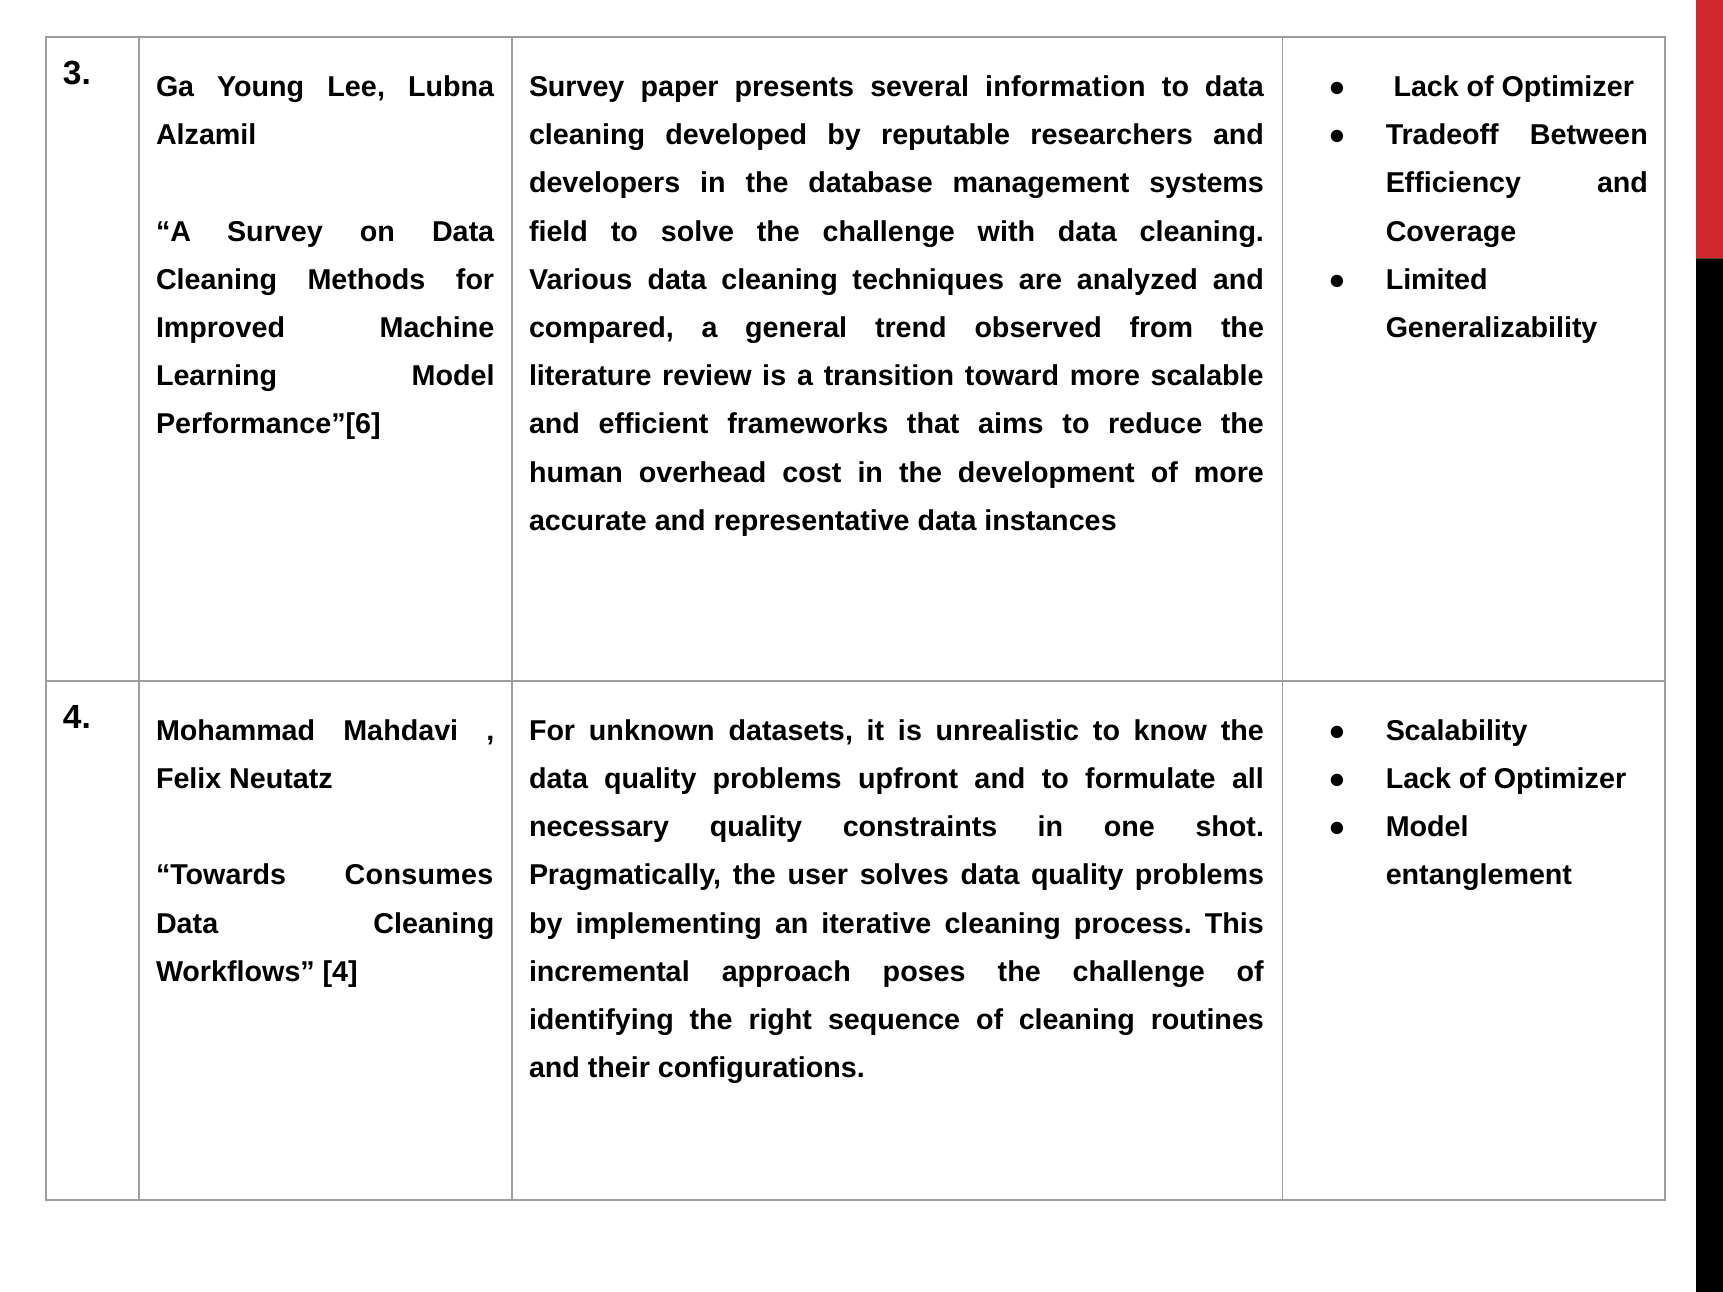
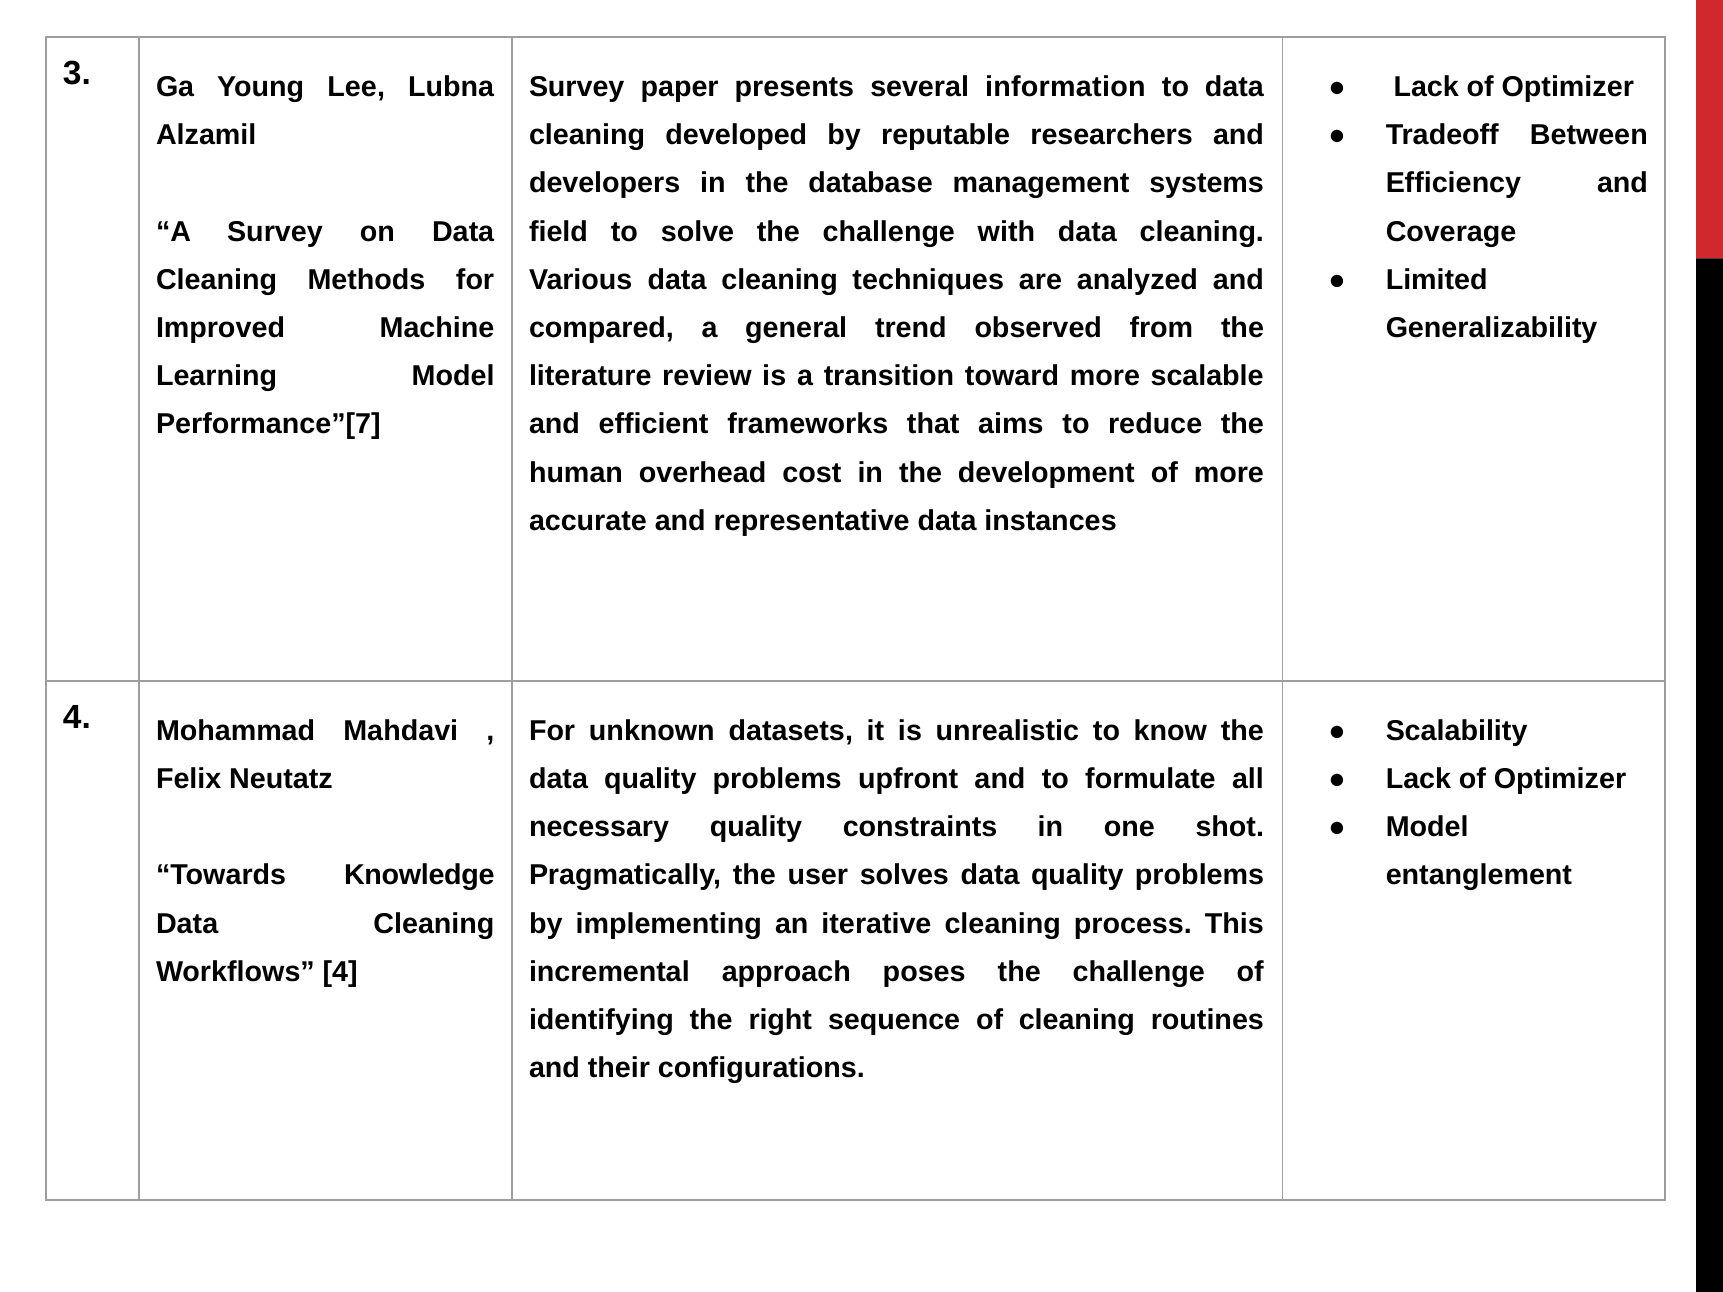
Performance”[6: Performance”[6 -> Performance”[7 (268, 425)
Consumes: Consumes -> Knowledge (419, 876)
